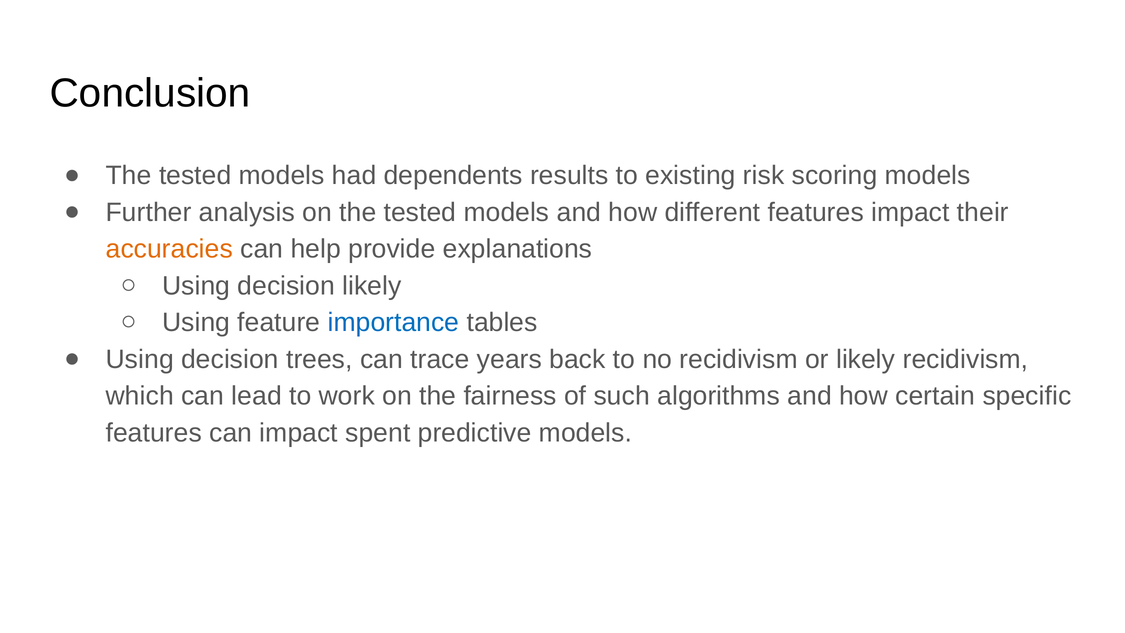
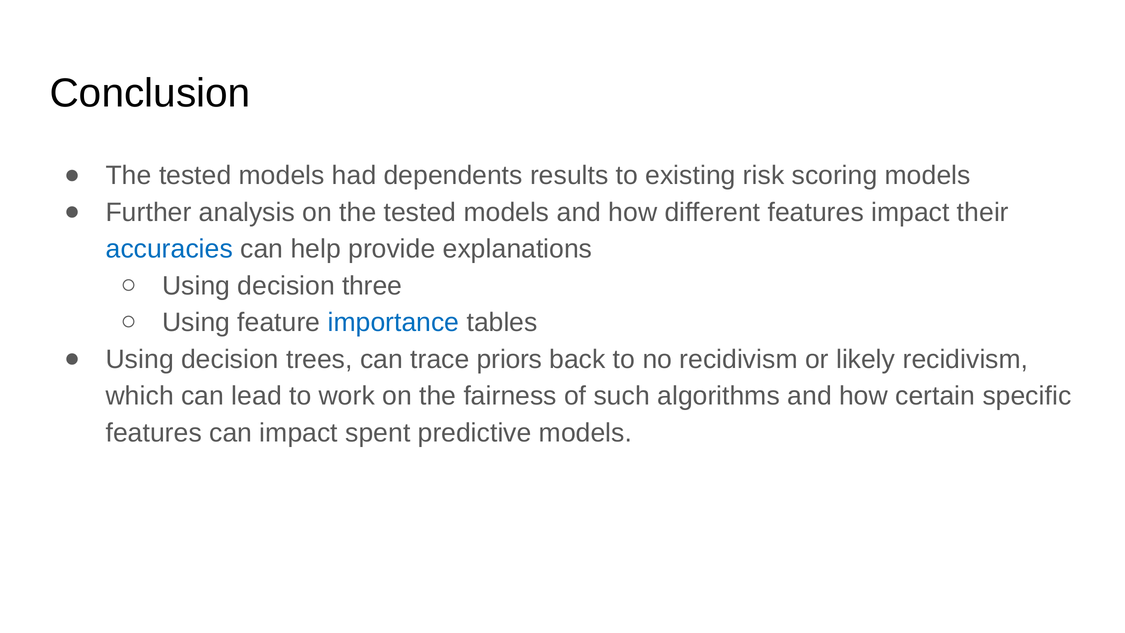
accuracies colour: orange -> blue (169, 249)
decision likely: likely -> three (372, 286)
years: years -> priors (510, 359)
